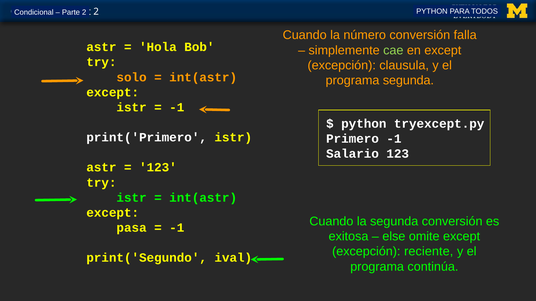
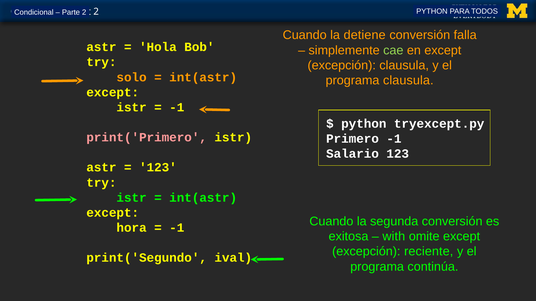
número: número -> detiene (365, 35)
programa segunda: segunda -> clausula (408, 80)
print('Primero colour: white -> pink (147, 138)
pasa: pasa -> hora (132, 228)
else: else -> with (394, 237)
